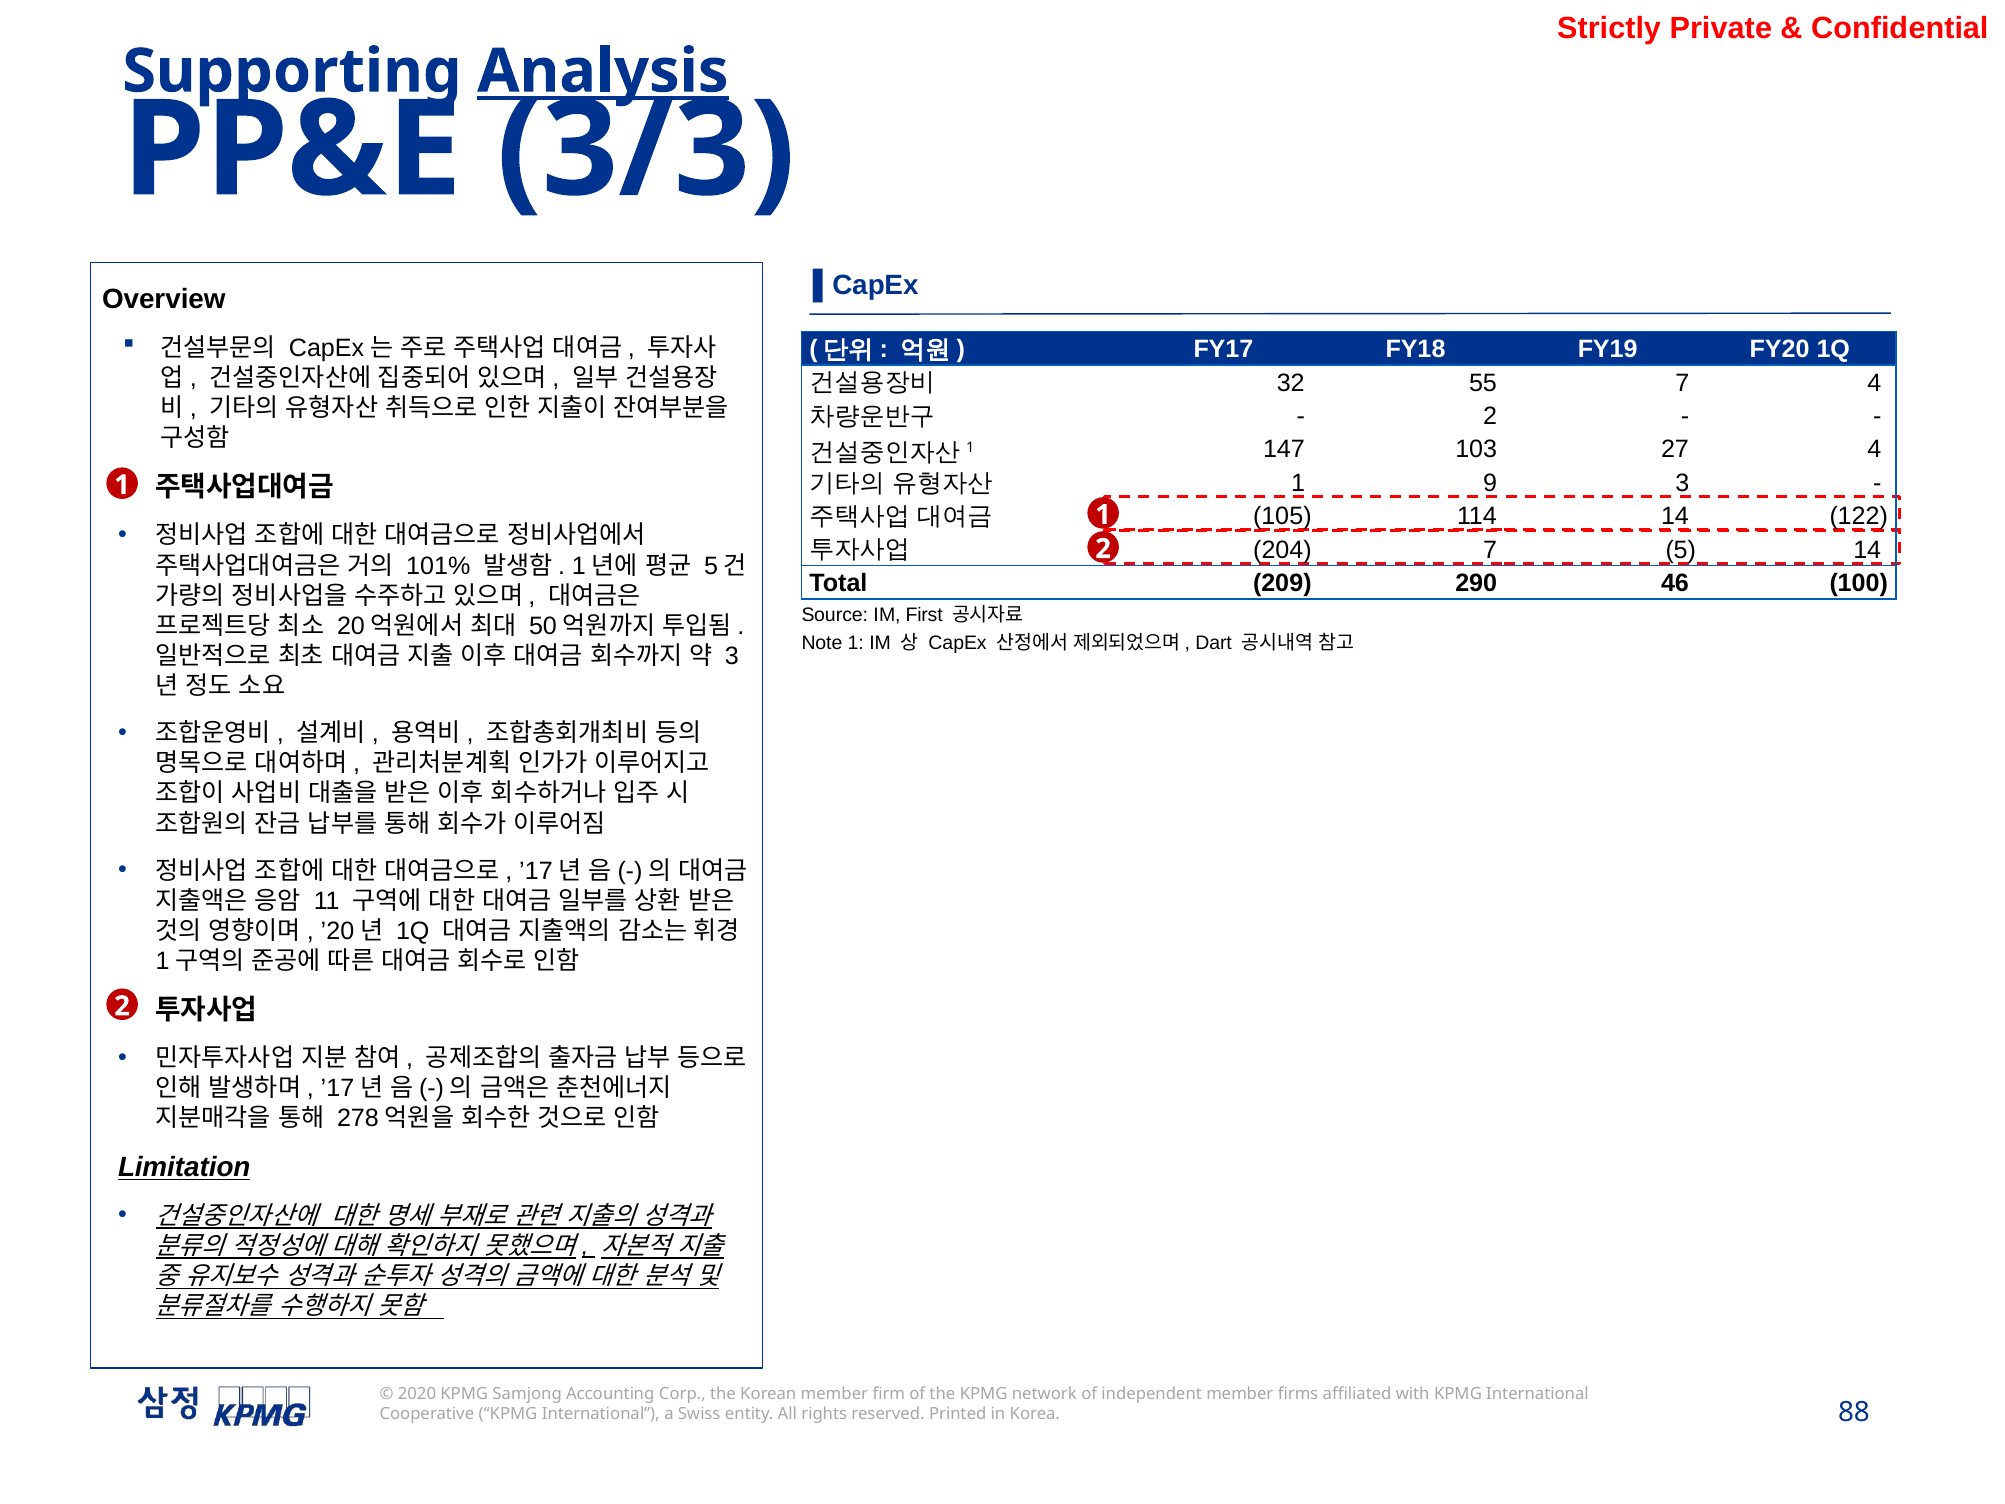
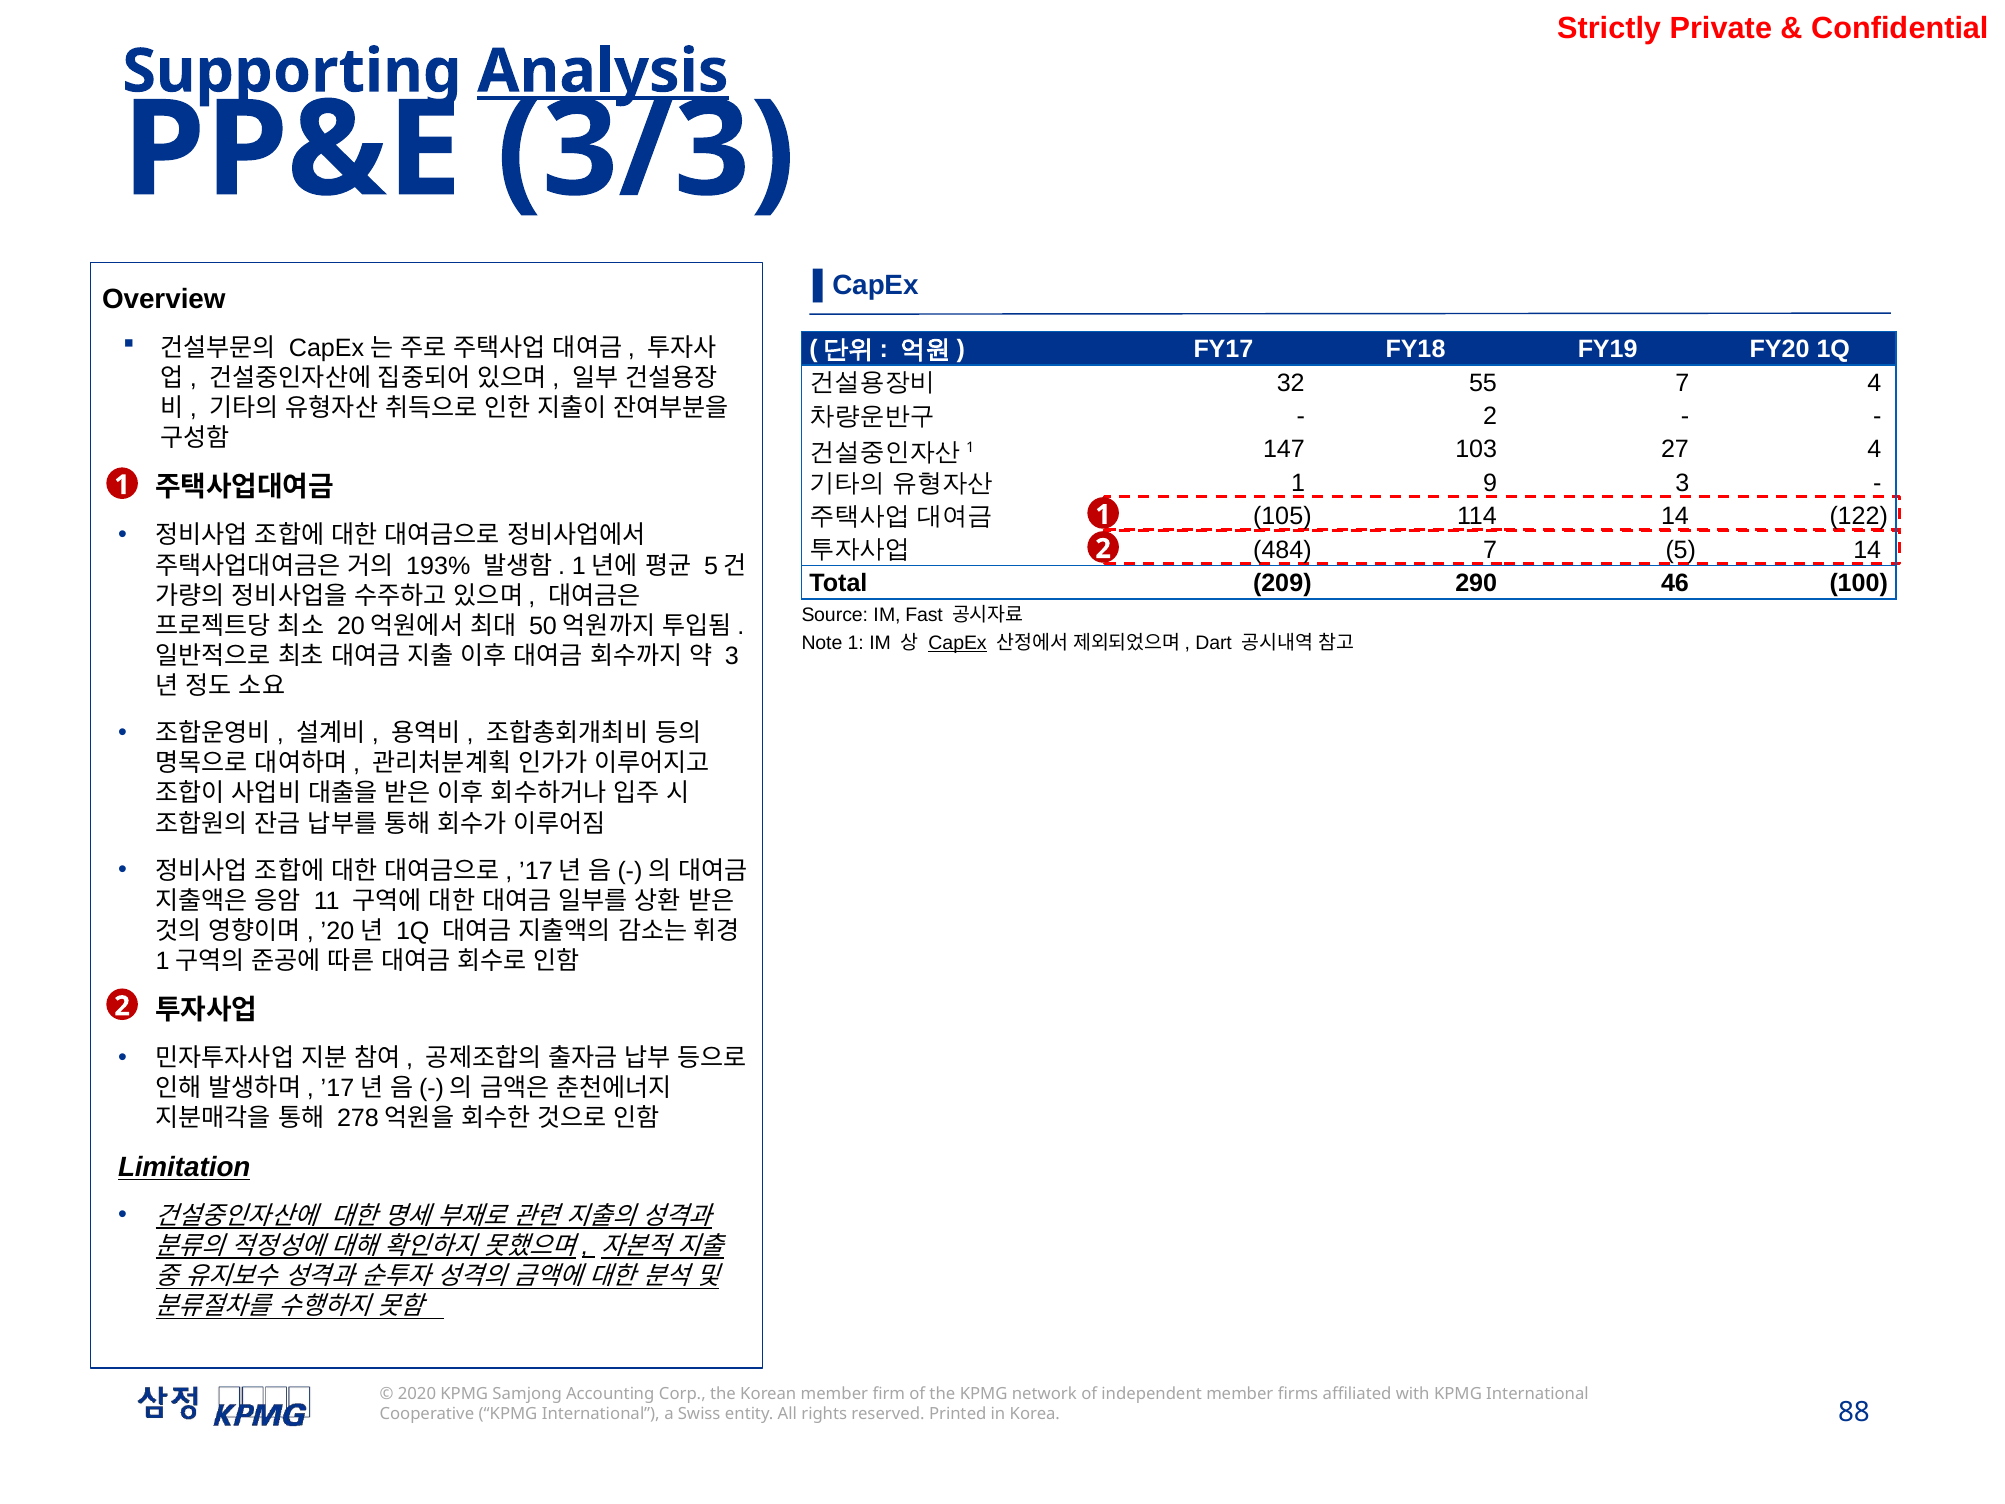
204: 204 -> 484 (1282, 550)
101%: 101% -> 193% (438, 566)
First: First -> Fast (924, 615)
CapEx underline: none -> present (958, 643)
